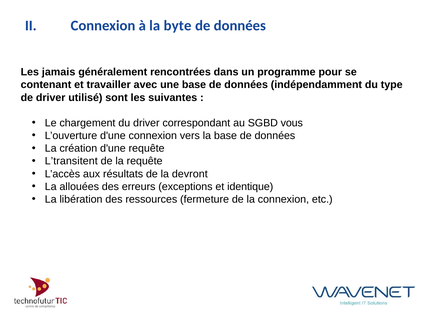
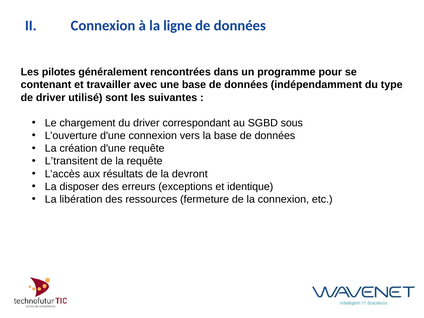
byte: byte -> ligne (178, 26)
jamais: jamais -> pilotes (59, 72)
vous: vous -> sous (292, 123)
allouées: allouées -> disposer (79, 187)
